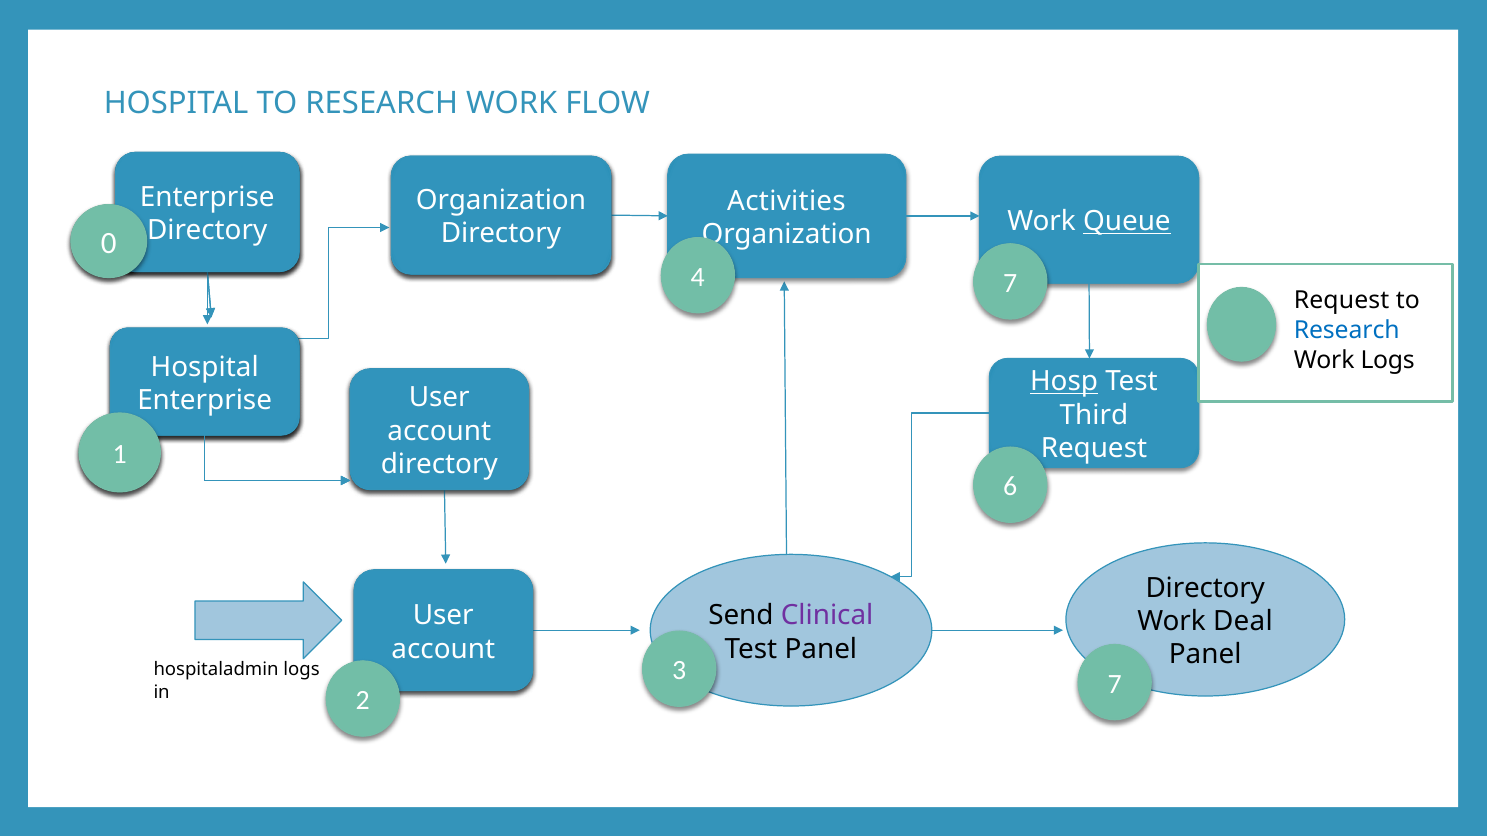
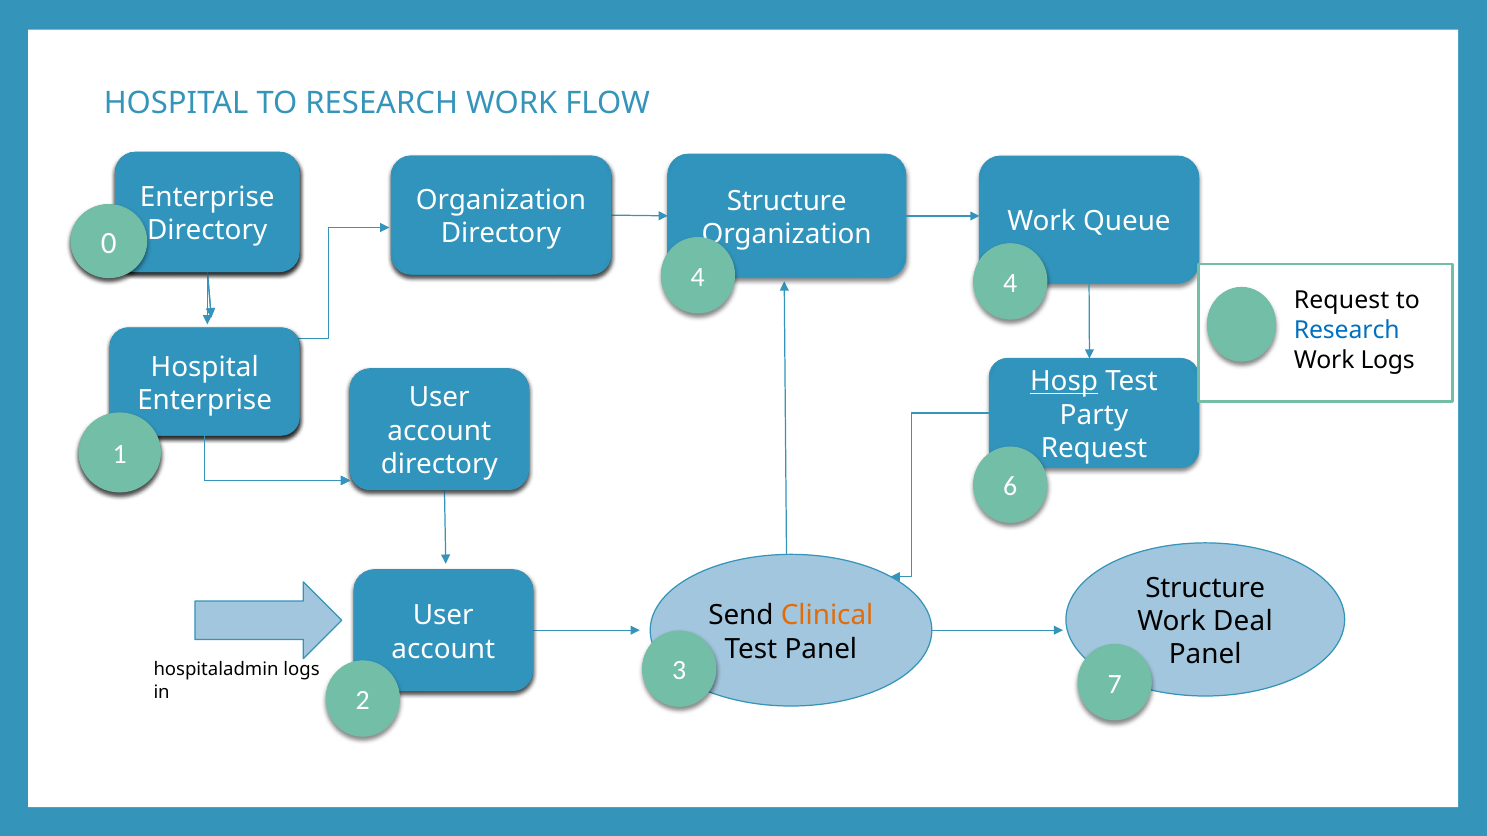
Activities: Activities -> Structure (787, 201)
Queue underline: present -> none (1127, 222)
4 7: 7 -> 4 (1010, 283)
Third: Third -> Party (1094, 415)
Directory: Directory -> Structure (1205, 588)
Clinical colour: purple -> orange (827, 616)
